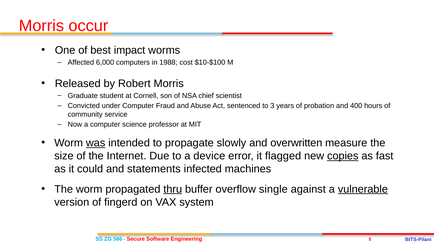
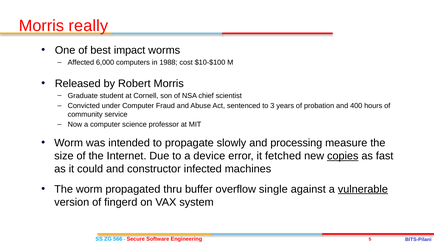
occur: occur -> really (88, 26)
was underline: present -> none (96, 143)
overwritten: overwritten -> processing (296, 143)
flagged: flagged -> fetched (283, 156)
statements: statements -> constructor (154, 169)
thru underline: present -> none (173, 189)
